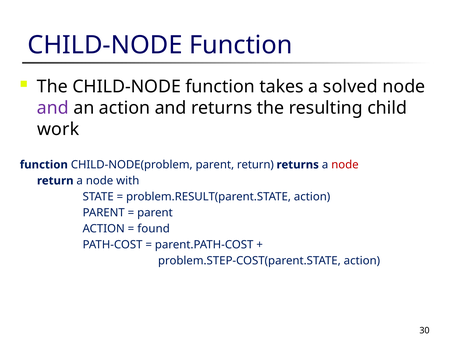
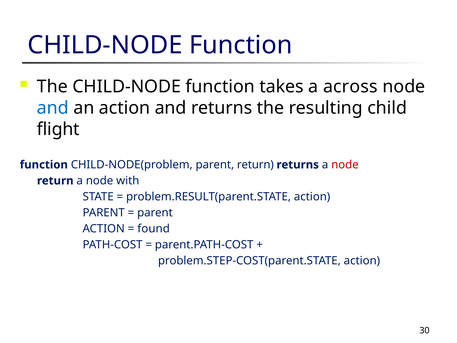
solved: solved -> across (350, 87)
and colour: purple -> blue (53, 108)
work: work -> flight (58, 129)
